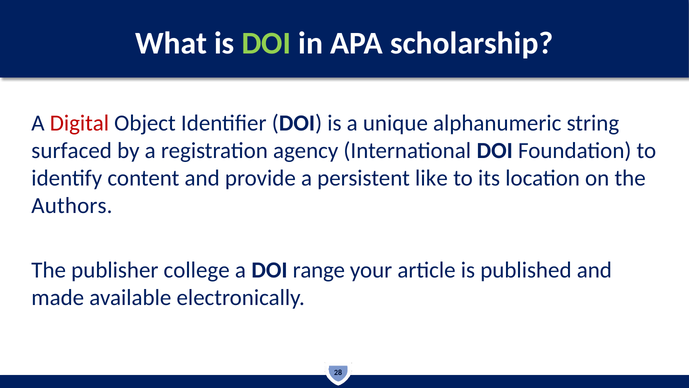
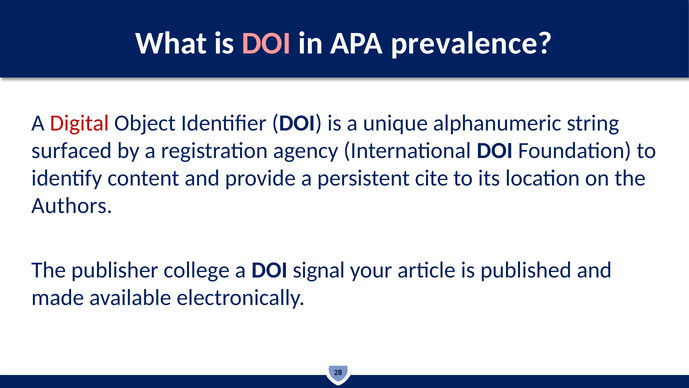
DOI colour: light green -> pink (266, 43)
scholarship: scholarship -> prevalence (472, 43)
like: like -> cite (432, 178)
range: range -> signal (319, 270)
